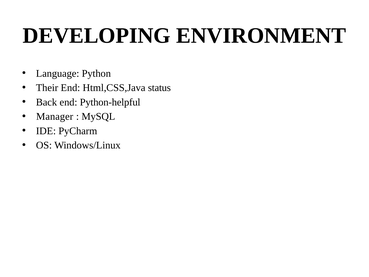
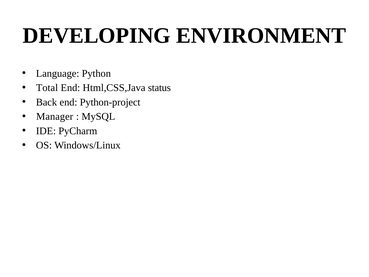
Their: Their -> Total (47, 88)
Python-helpful: Python-helpful -> Python-project (110, 102)
